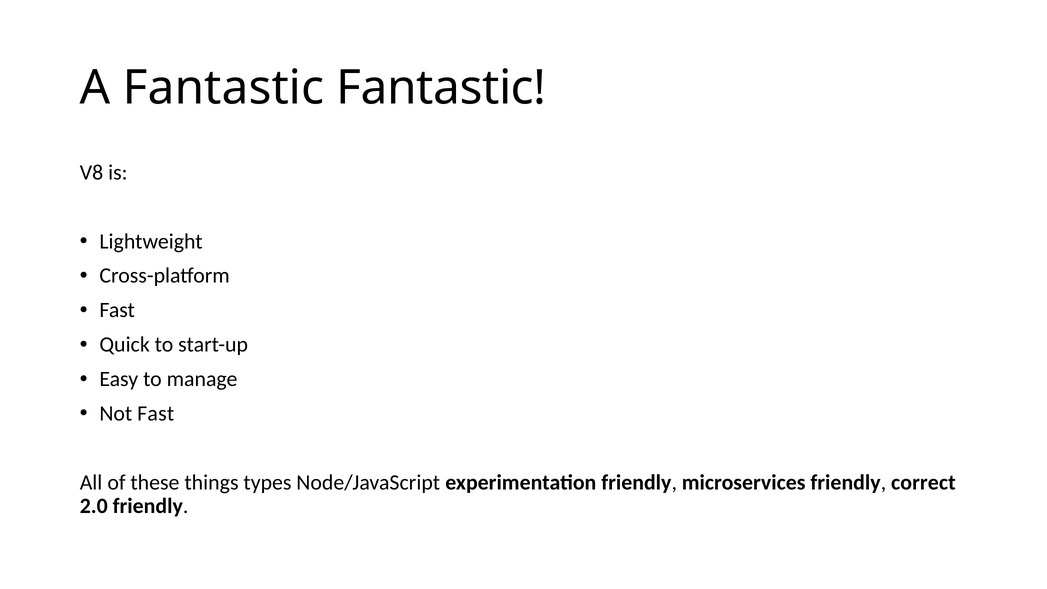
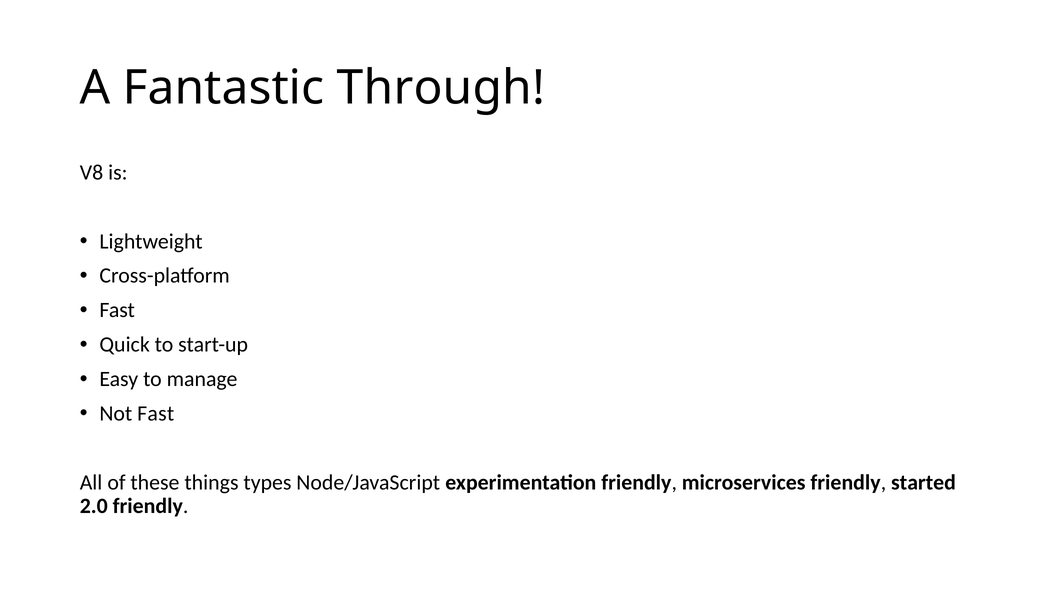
Fantastic Fantastic: Fantastic -> Through (441, 88)
correct: correct -> started (923, 483)
